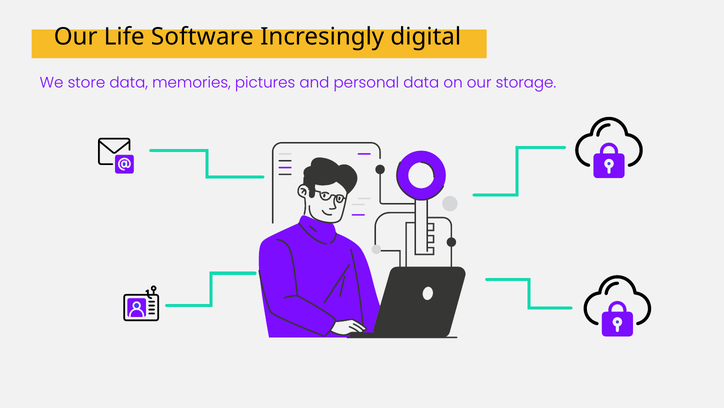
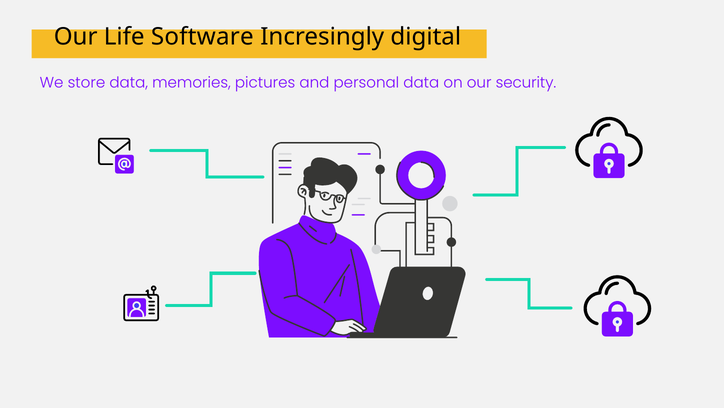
storage: storage -> security (526, 82)
